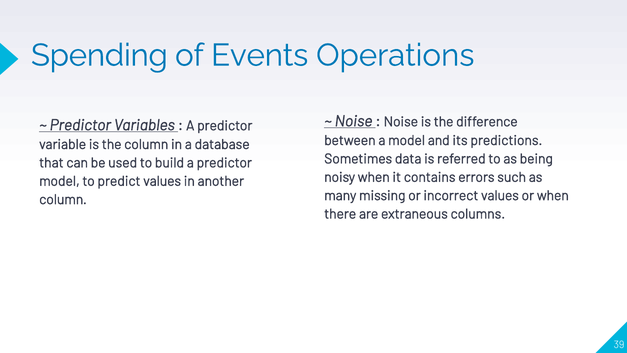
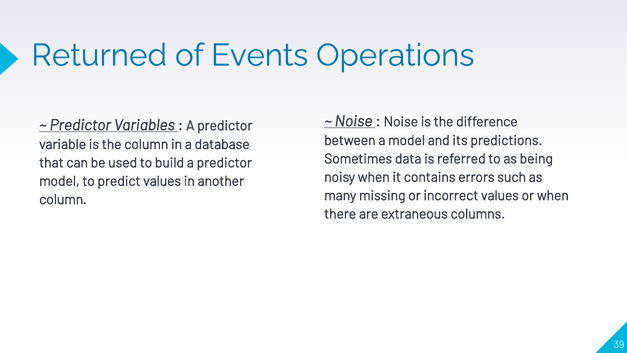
Spending: Spending -> Returned (99, 55)
